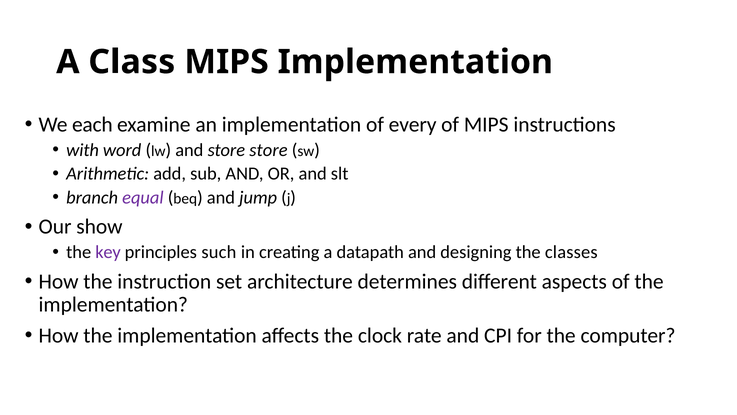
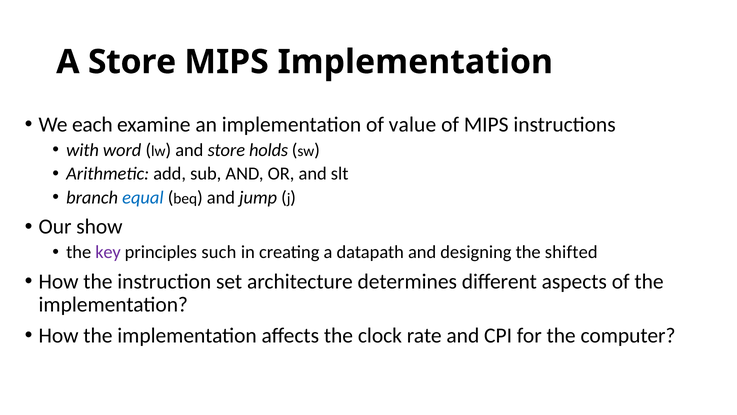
A Class: Class -> Store (132, 62)
every: every -> value (412, 125)
store store: store -> holds (269, 150)
equal colour: purple -> blue (143, 197)
classes: classes -> shifted (571, 252)
